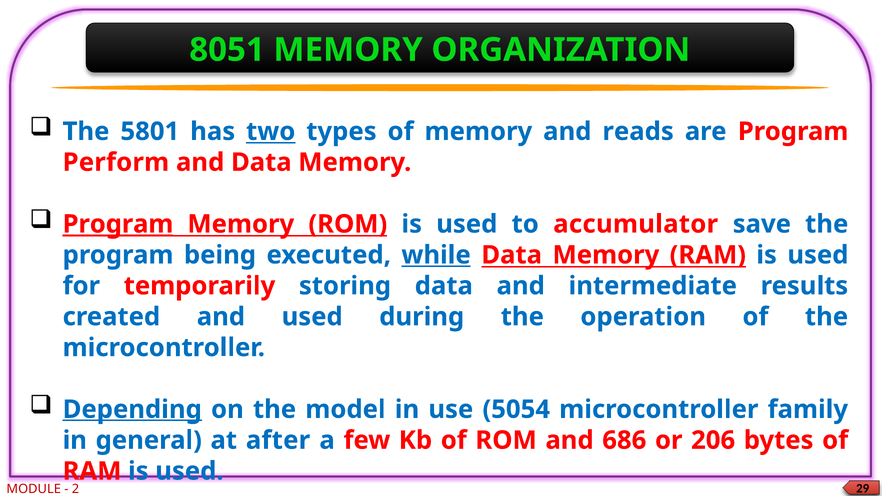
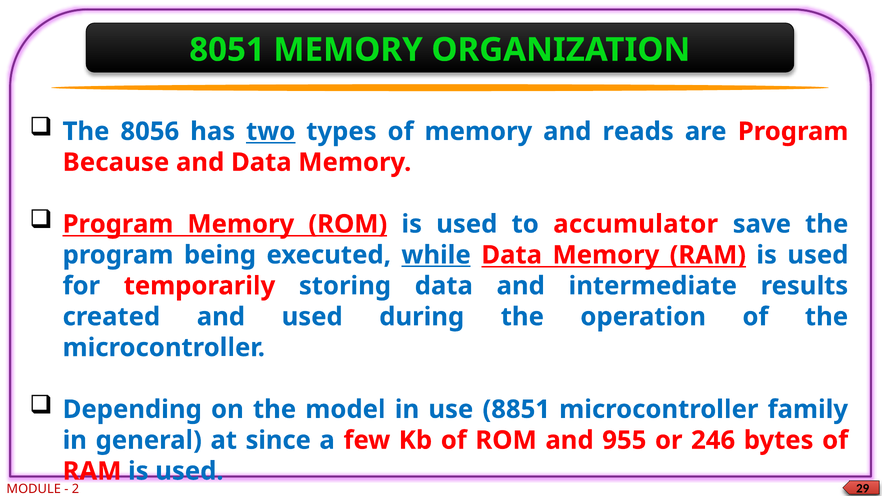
5801: 5801 -> 8056 (150, 132)
Perform: Perform -> Because (116, 162)
Program underline: present -> none (118, 224)
Depending underline: present -> none (132, 410)
5054: 5054 -> 8851 (516, 410)
after: after -> since (278, 440)
686: 686 -> 955 (624, 440)
206: 206 -> 246 (713, 440)
